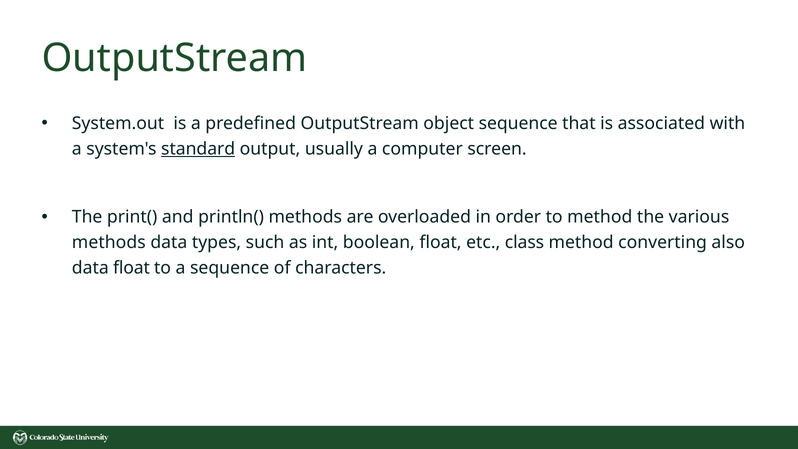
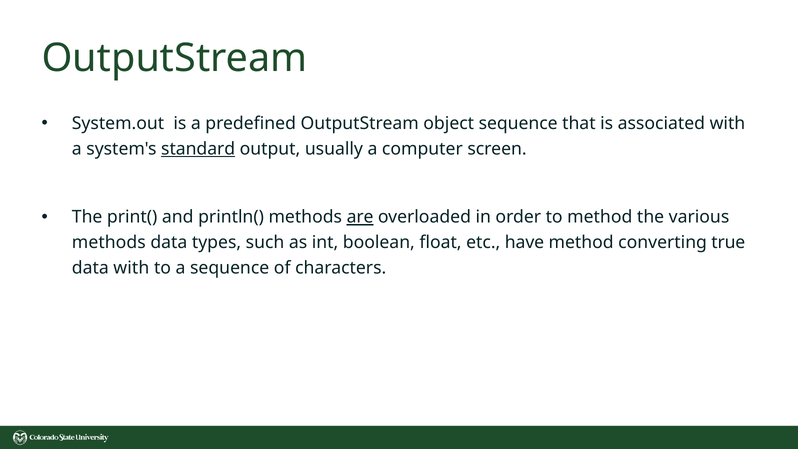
are underline: none -> present (360, 217)
class: class -> have (524, 242)
also: also -> true (728, 242)
data float: float -> with (131, 268)
